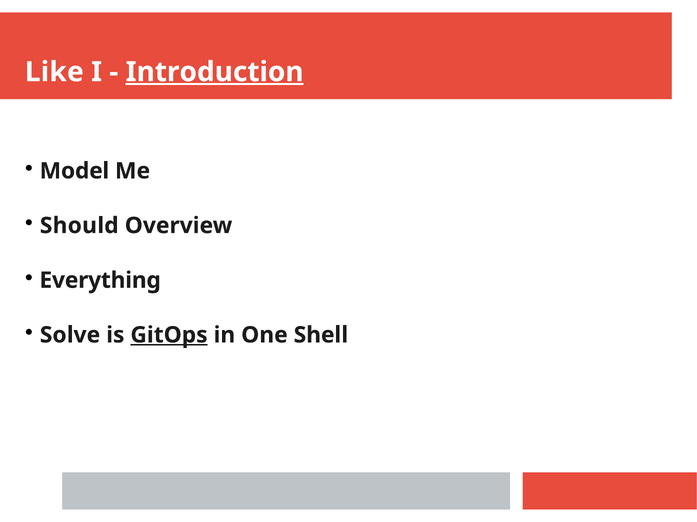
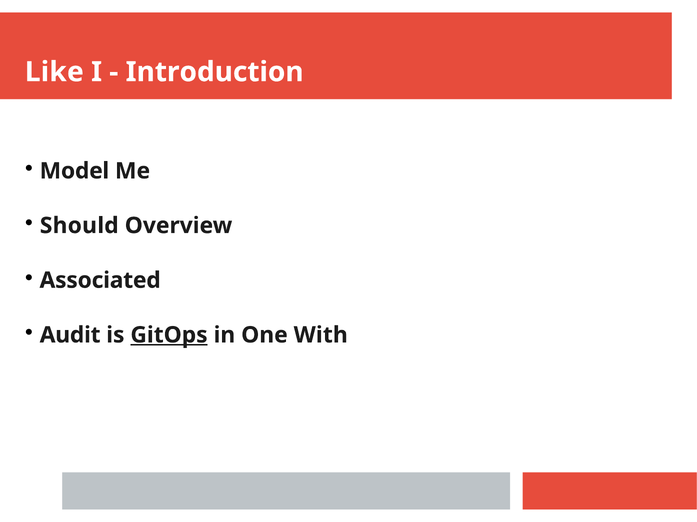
Introduction underline: present -> none (215, 72)
Everything: Everything -> Associated (100, 281)
Solve: Solve -> Audit (70, 335)
Shell: Shell -> With (321, 335)
